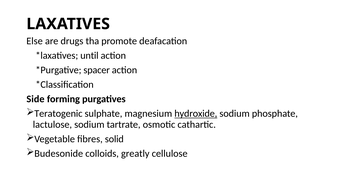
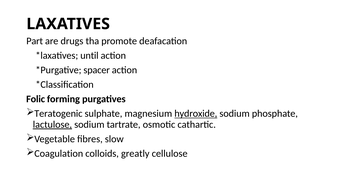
Else: Else -> Part (35, 41)
Side: Side -> Folic (36, 99)
lactulose underline: none -> present (52, 124)
solid: solid -> slow (114, 139)
Budesonide: Budesonide -> Coagulation (59, 153)
